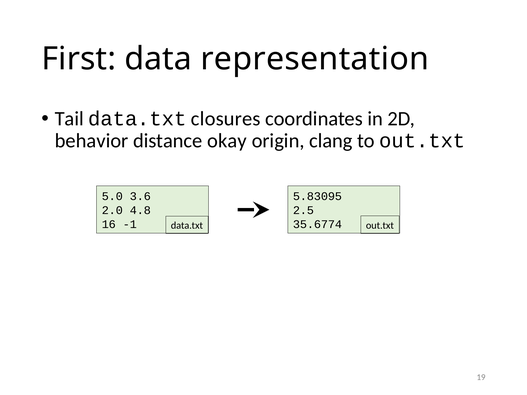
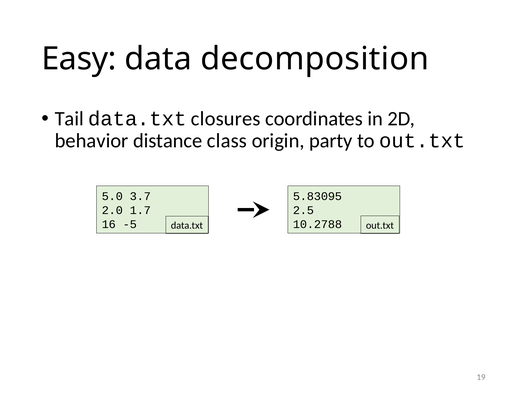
First: First -> Easy (79, 59)
representation: representation -> decomposition (315, 59)
okay: okay -> class (227, 141)
clang: clang -> party (331, 141)
3.6: 3.6 -> 3.7 (140, 196)
4.8: 4.8 -> 1.7 (140, 210)
-1: -1 -> -5 (130, 224)
35.6774: 35.6774 -> 10.2788 (317, 224)
